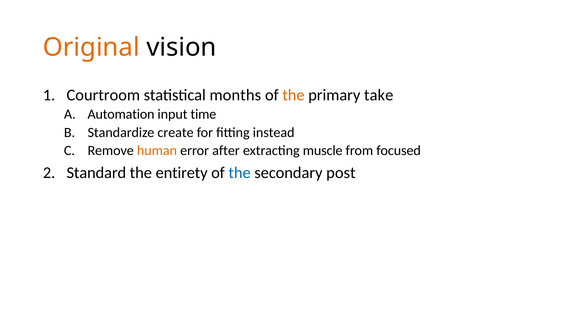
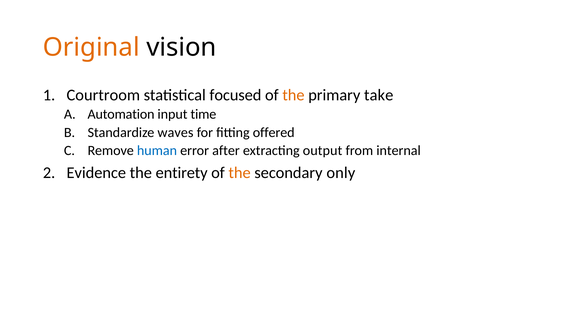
months: months -> focused (235, 95)
create: create -> waves (175, 132)
instead: instead -> offered (274, 132)
human colour: orange -> blue (157, 151)
muscle: muscle -> output (323, 151)
focused: focused -> internal (399, 151)
Standard: Standard -> Evidence (96, 173)
the colour: blue -> orange (240, 173)
post: post -> only (341, 173)
